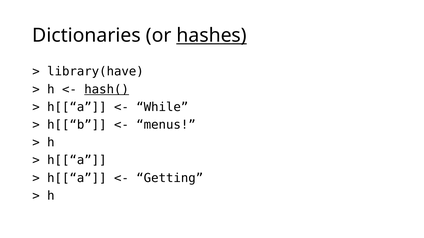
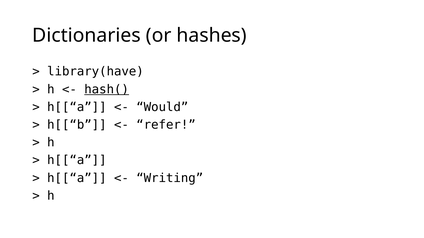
hashes underline: present -> none (212, 36)
While: While -> Would (162, 107)
menus: menus -> refer (166, 125)
Getting: Getting -> Writing (170, 178)
